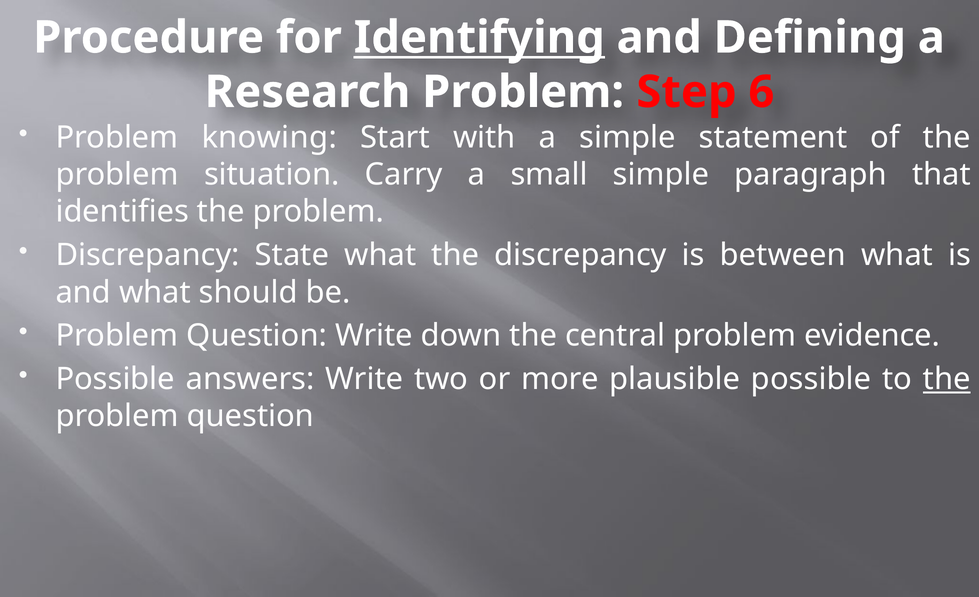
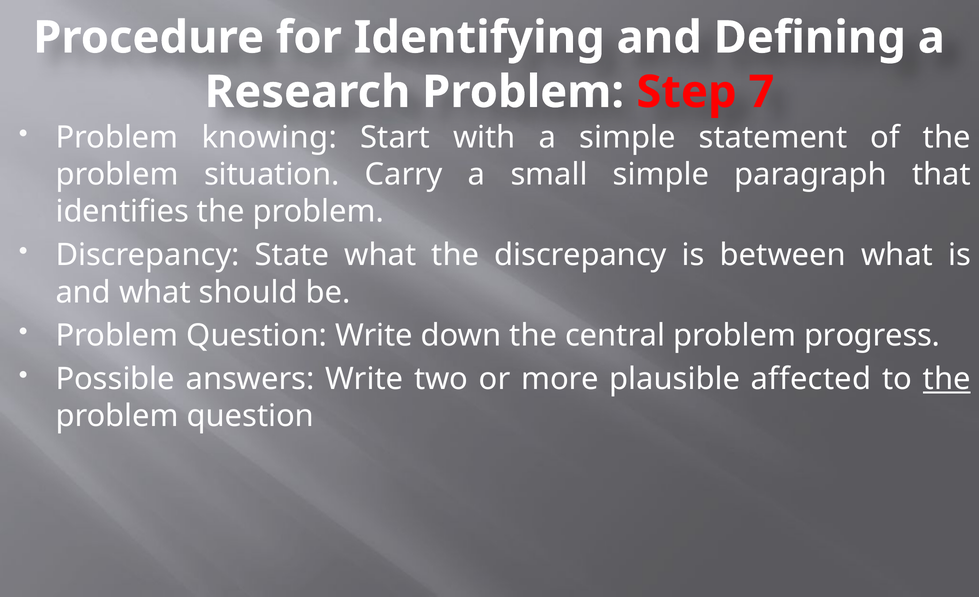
Identifying underline: present -> none (479, 38)
6: 6 -> 7 (761, 92)
evidence: evidence -> progress (872, 336)
plausible possible: possible -> affected (811, 379)
